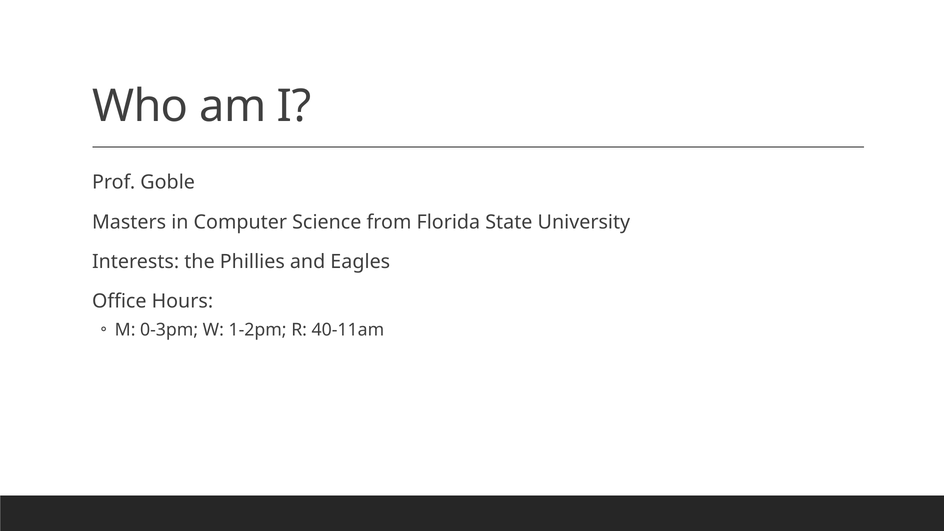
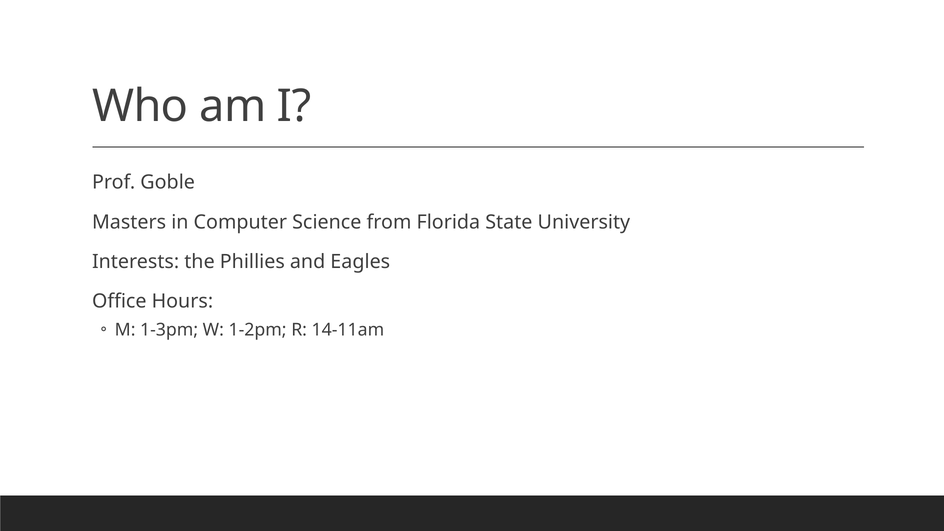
0-3pm: 0-3pm -> 1-3pm (169, 330)
40-11am: 40-11am -> 14-11am (348, 330)
